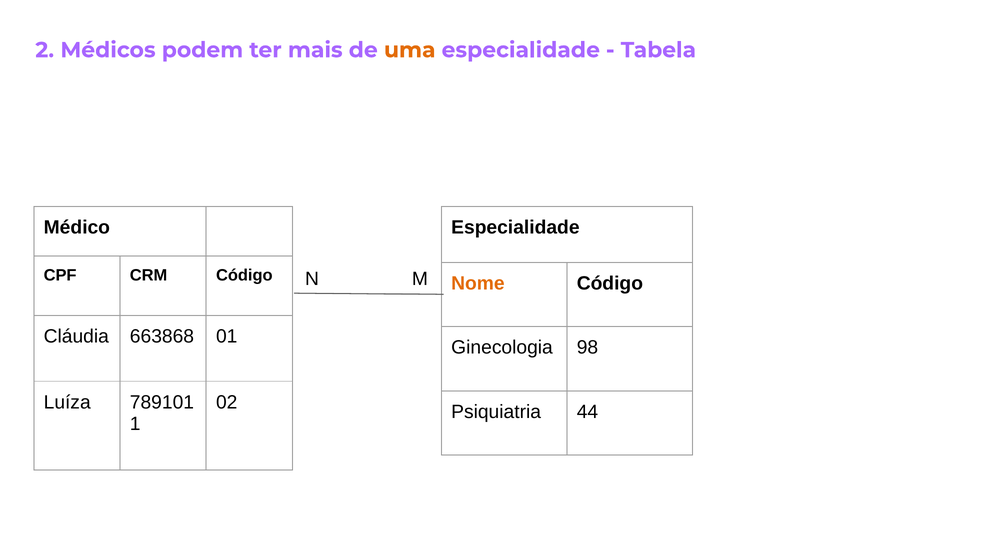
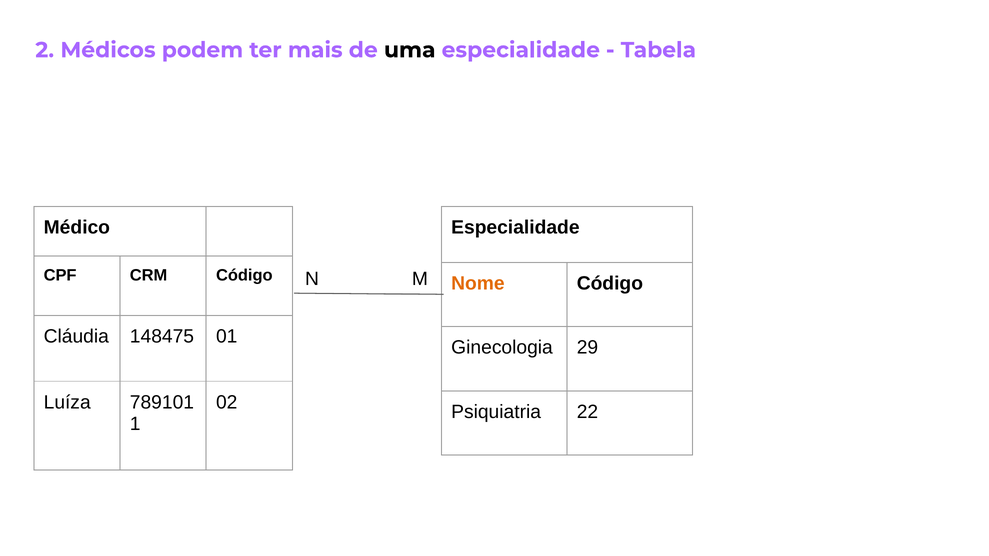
uma colour: orange -> black (410, 50)
663868: 663868 -> 148475 (162, 336)
98: 98 -> 29 (587, 348)
44: 44 -> 22 (587, 412)
